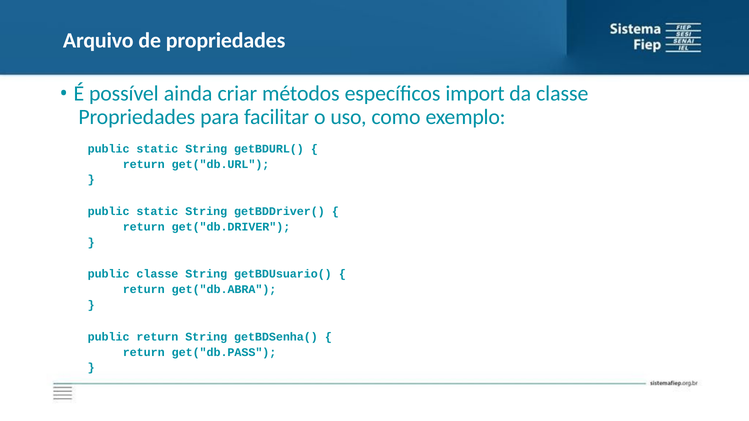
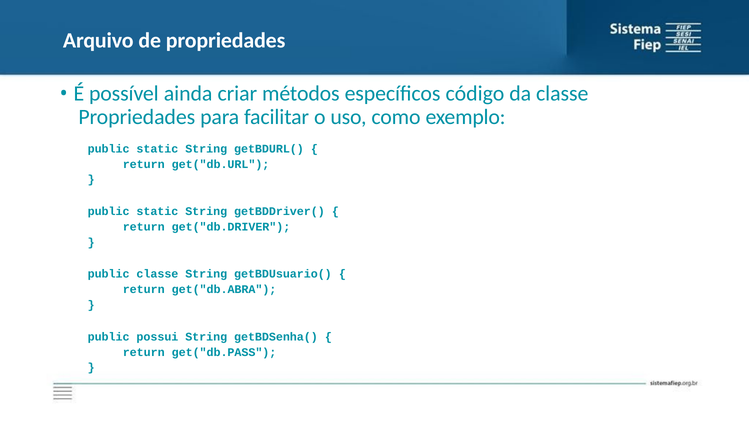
import: import -> código (475, 94)
public return: return -> possui (157, 337)
